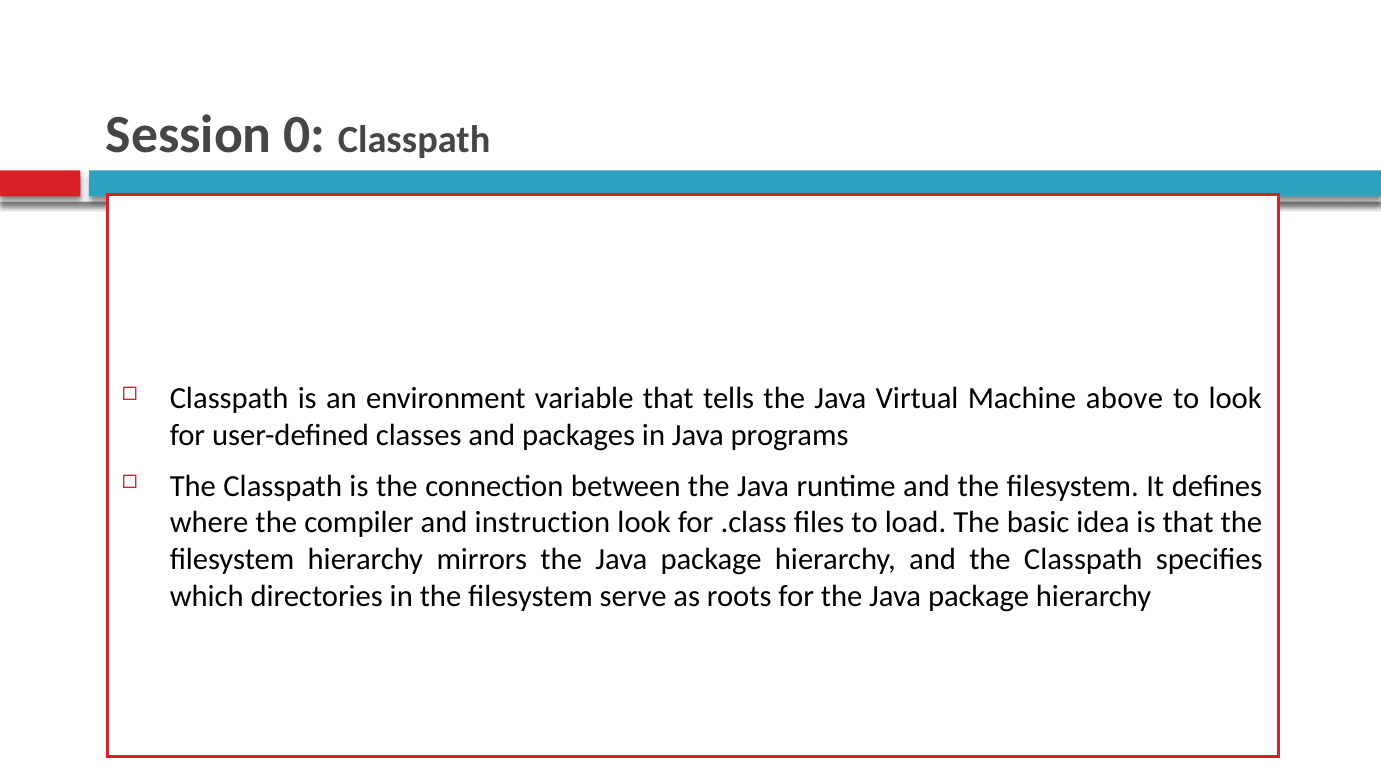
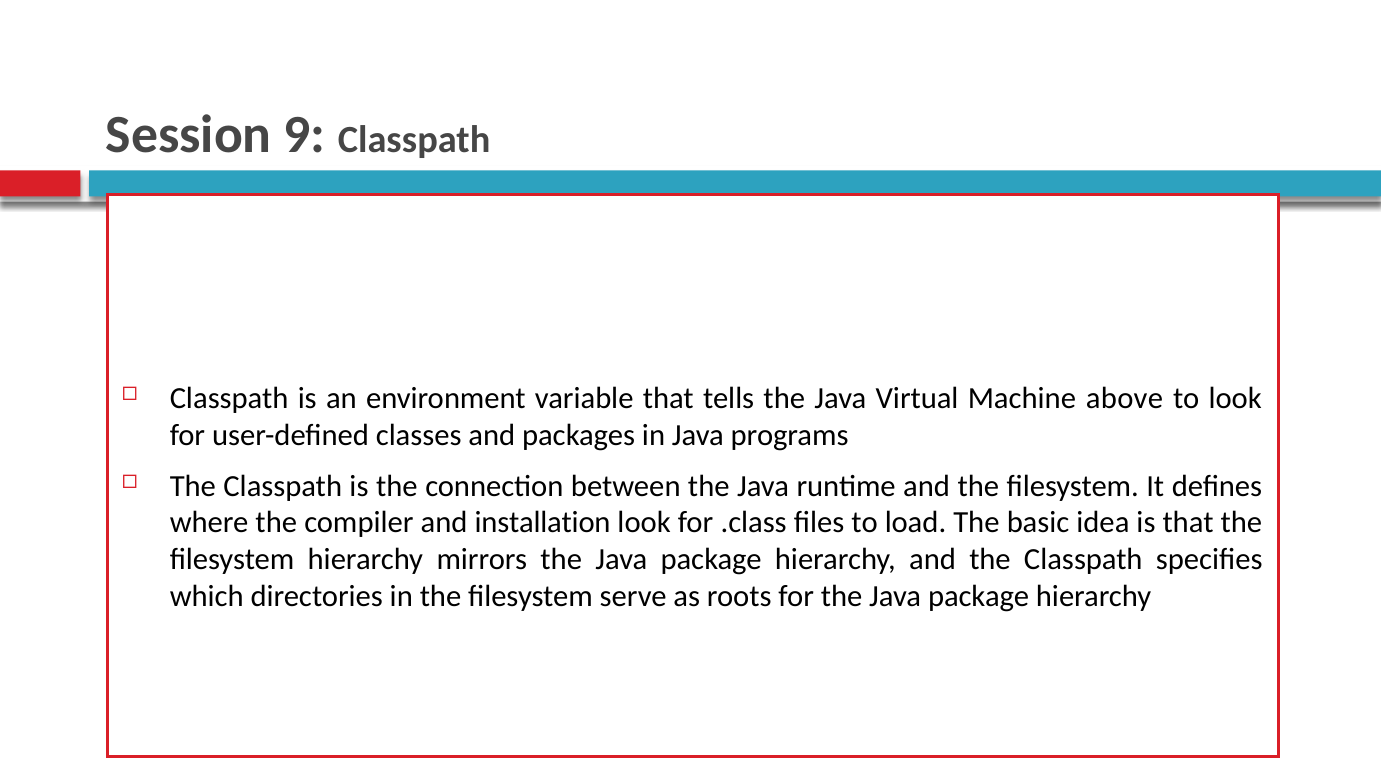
0: 0 -> 9 (305, 134)
instruction: instruction -> installation (543, 523)
